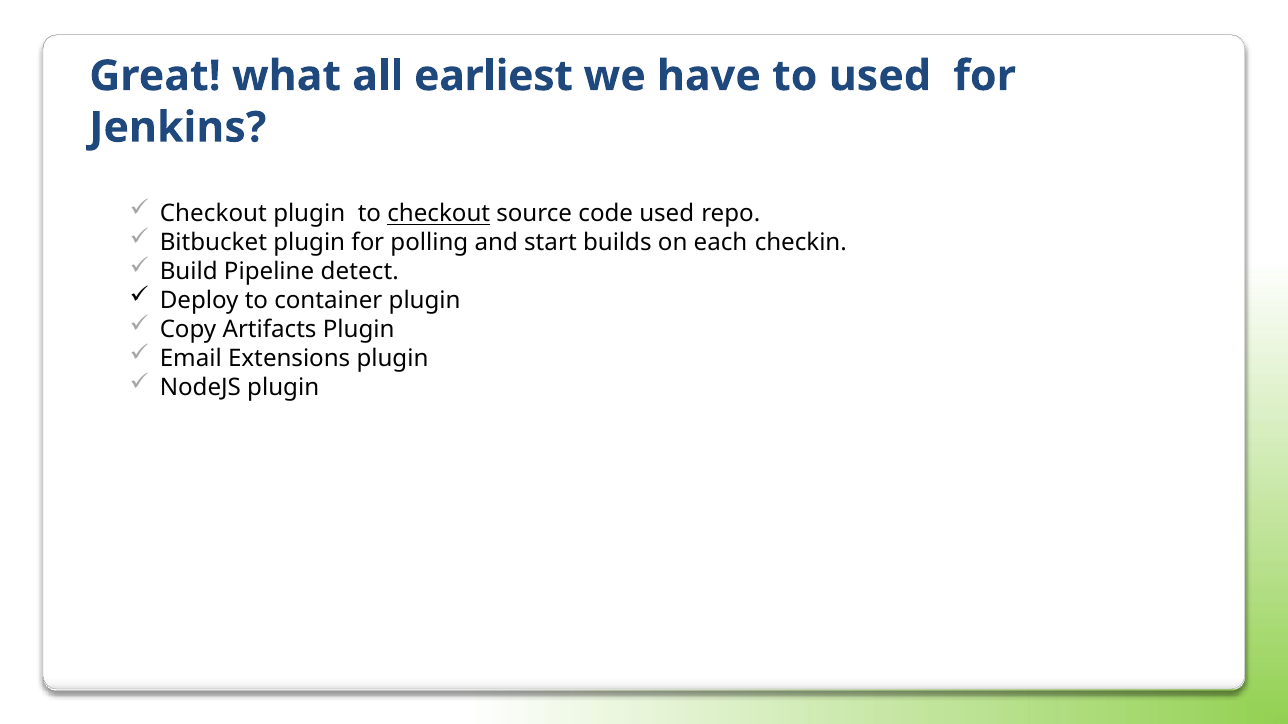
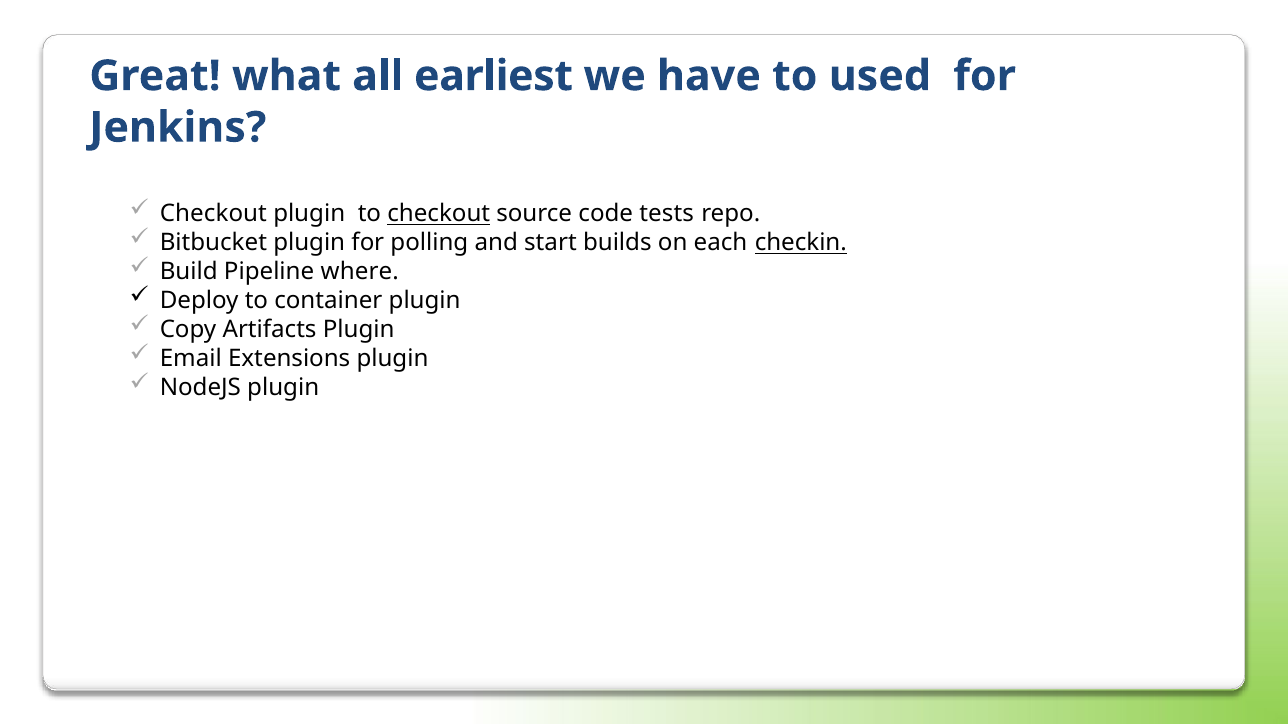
code used: used -> tests (667, 214)
checkin underline: none -> present (801, 243)
detect: detect -> where (360, 272)
